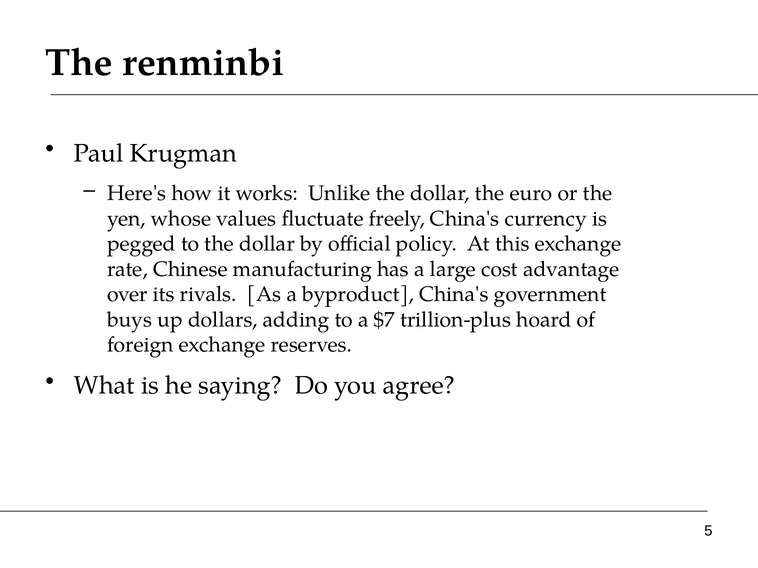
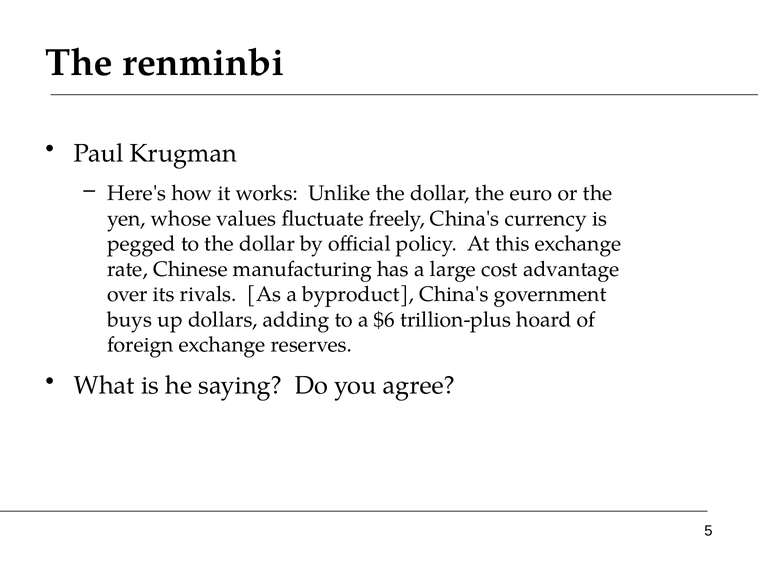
$7: $7 -> $6 (384, 320)
